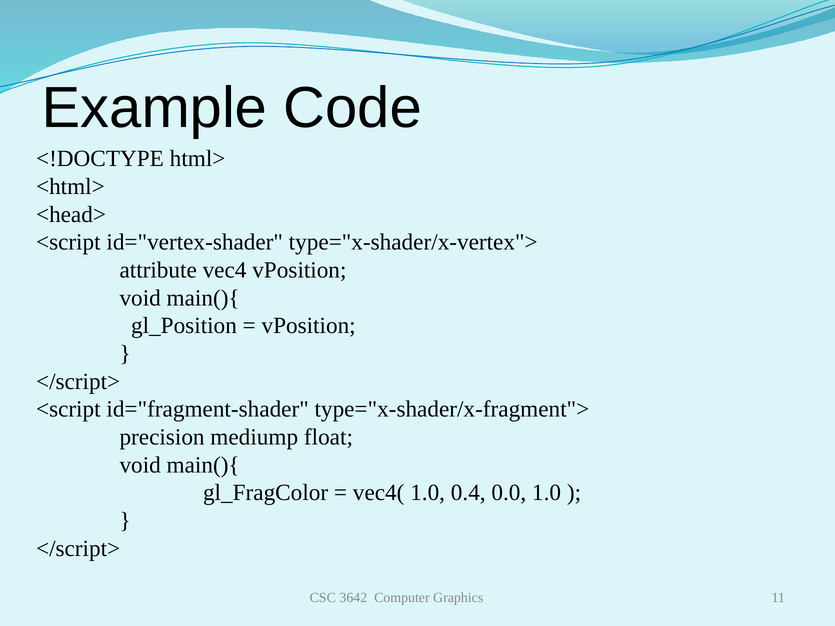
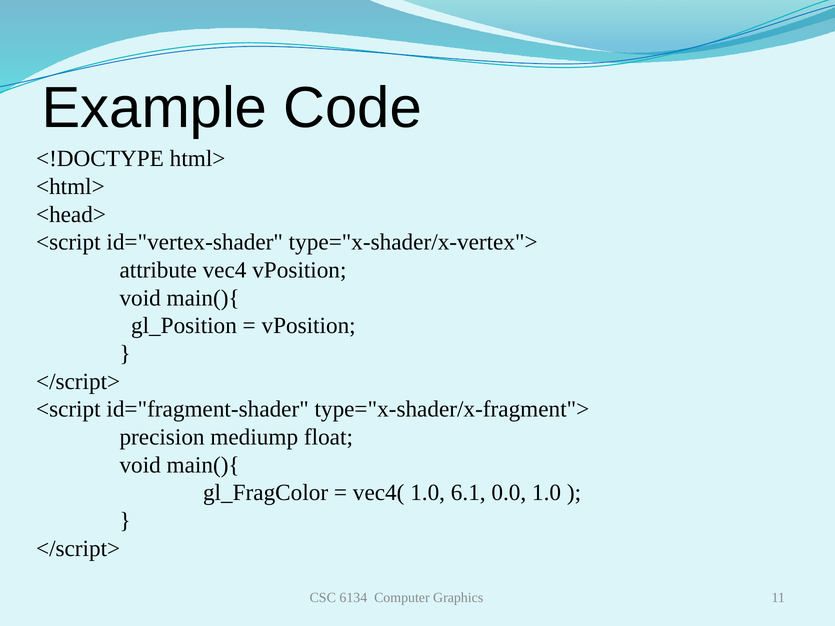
0.4: 0.4 -> 6.1 (468, 493)
3642: 3642 -> 6134 (353, 598)
